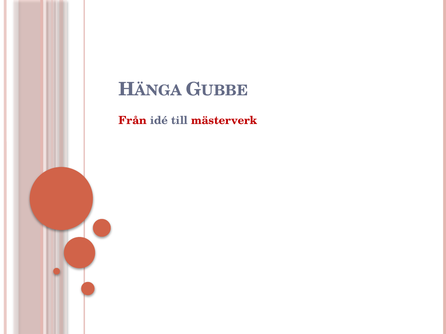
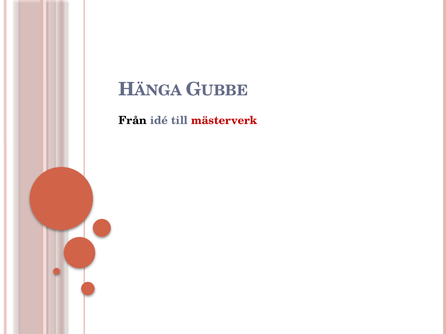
Från colour: red -> black (133, 121)
